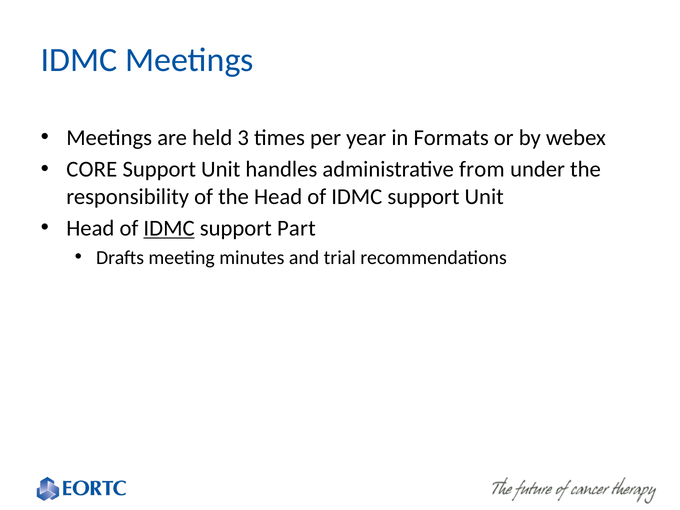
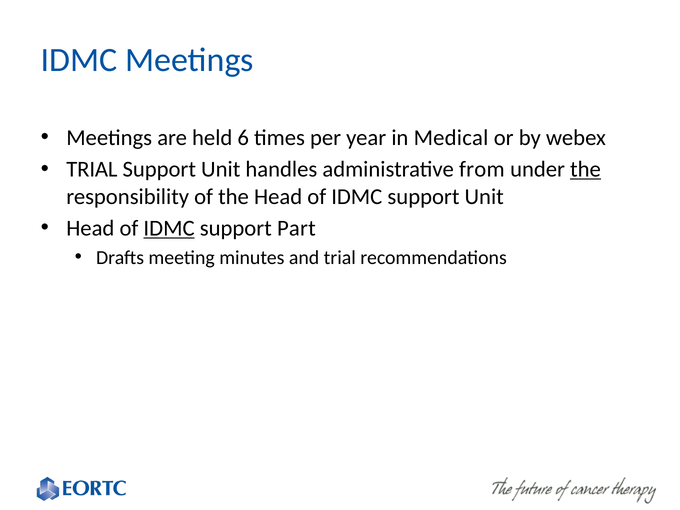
3: 3 -> 6 (243, 138)
Formats: Formats -> Medical (451, 138)
CORE: CORE -> TRIAL (92, 169)
the underline: none -> present (585, 169)
